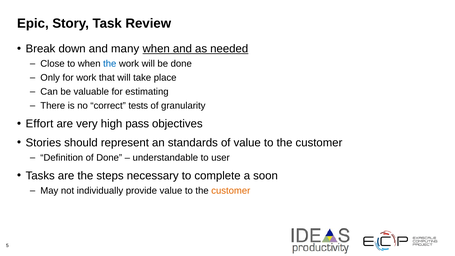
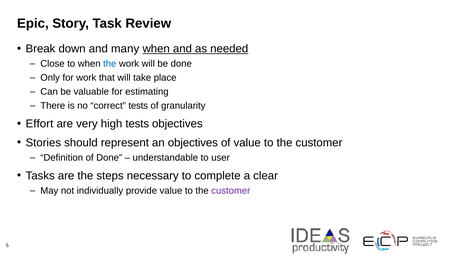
high pass: pass -> tests (137, 124)
an standards: standards -> objectives (193, 143)
soon: soon -> clear (266, 176)
customer colour: orange -> purple (231, 191)
